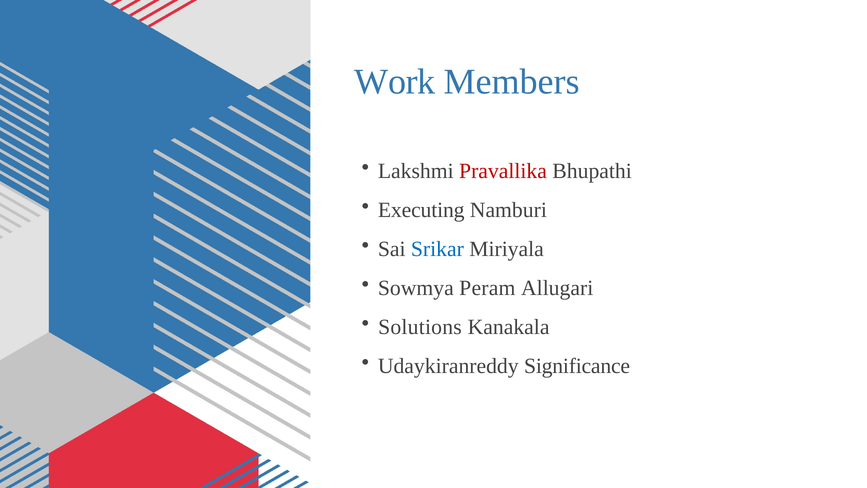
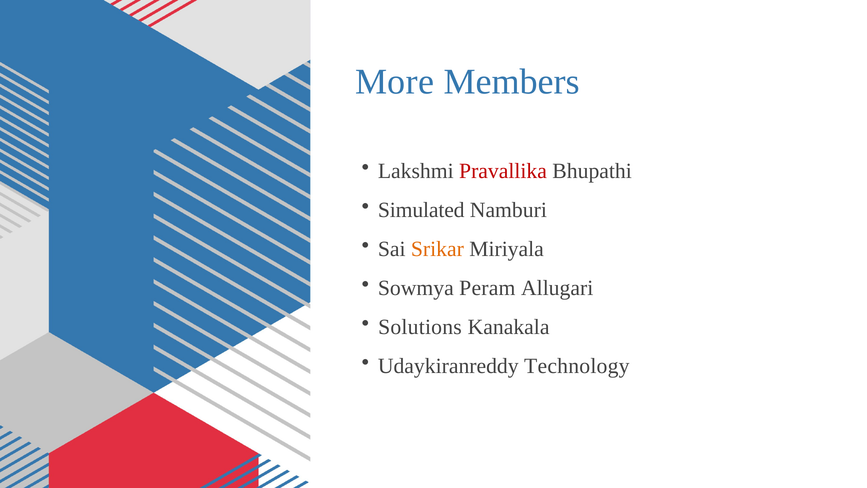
Work: Work -> More (395, 82)
Executing: Executing -> Simulated (421, 210)
Srikar colour: blue -> orange (437, 249)
Significance: Significance -> Technology (577, 366)
